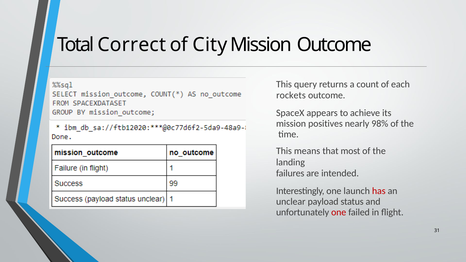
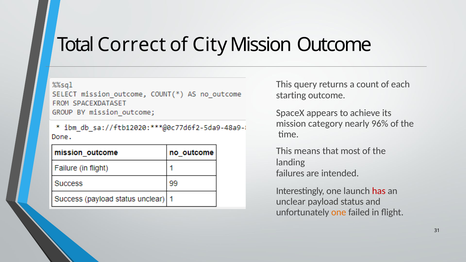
rockets: rockets -> starting (291, 95)
positives: positives -> category (325, 124)
98%: 98% -> 96% (380, 124)
one colour: red -> orange (339, 213)
